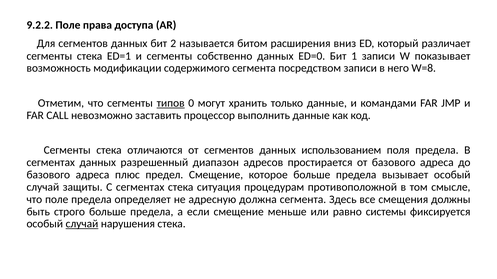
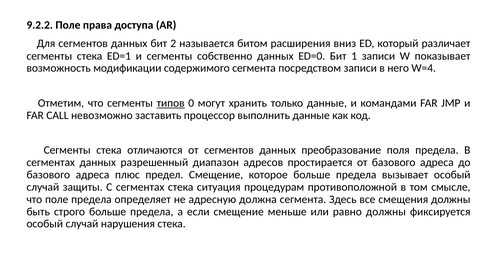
W=8: W=8 -> W=4 (424, 68)
использованием: использованием -> преобразование (341, 151)
равно системы: системы -> должны (386, 212)
случай underline: present -> none (82, 224)
